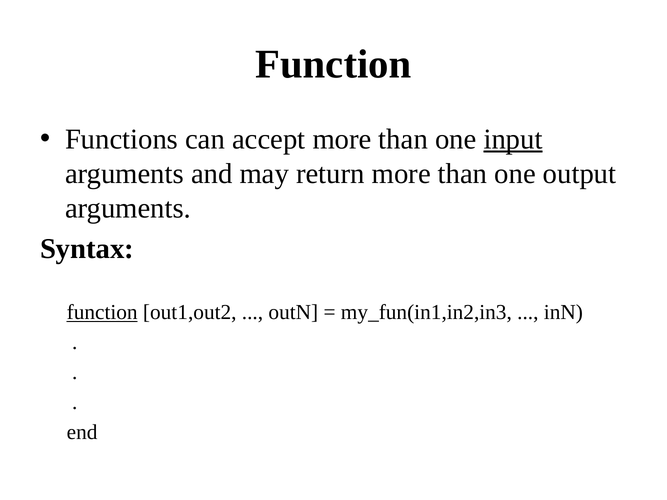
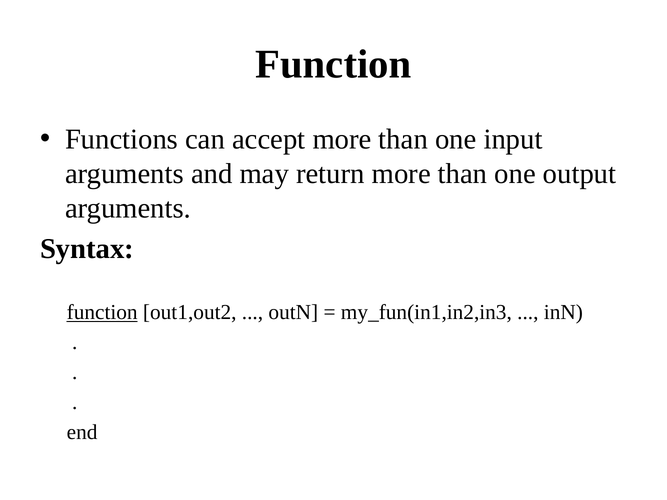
input underline: present -> none (513, 139)
